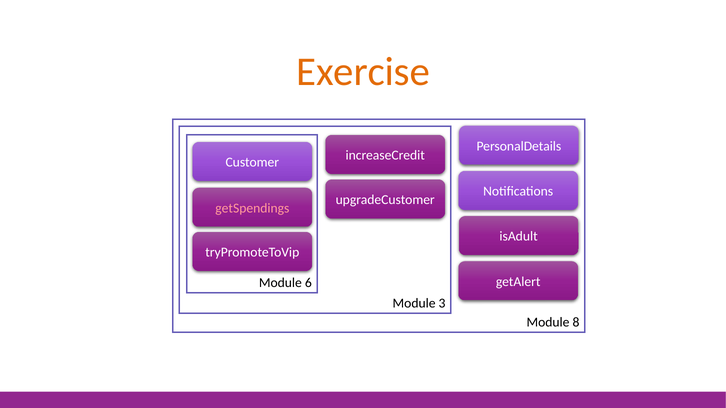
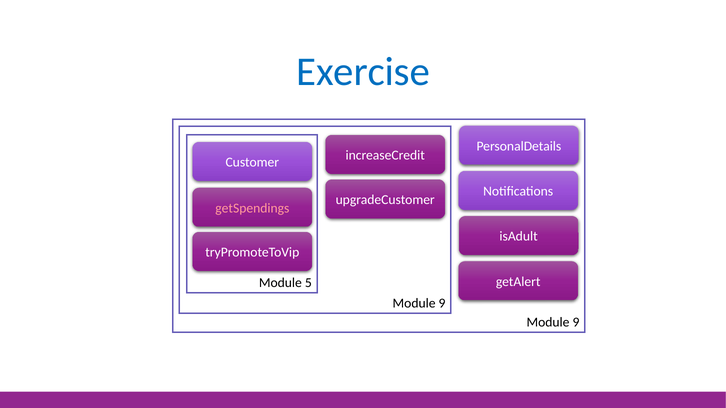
Exercise colour: orange -> blue (363, 72)
6: 6 -> 5 (308, 283)
3: 3 -> 9 (442, 304)
8: 8 -> 9 (576, 323)
